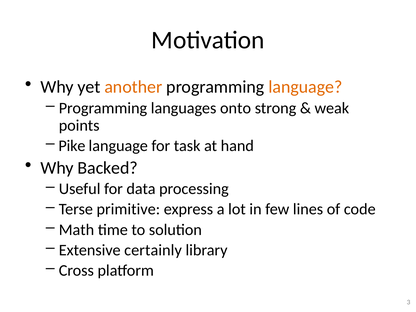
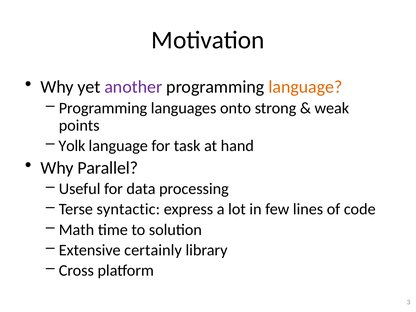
another colour: orange -> purple (133, 87)
Pike: Pike -> Yolk (72, 146)
Backed: Backed -> Parallel (108, 168)
primitive: primitive -> syntactic (128, 209)
